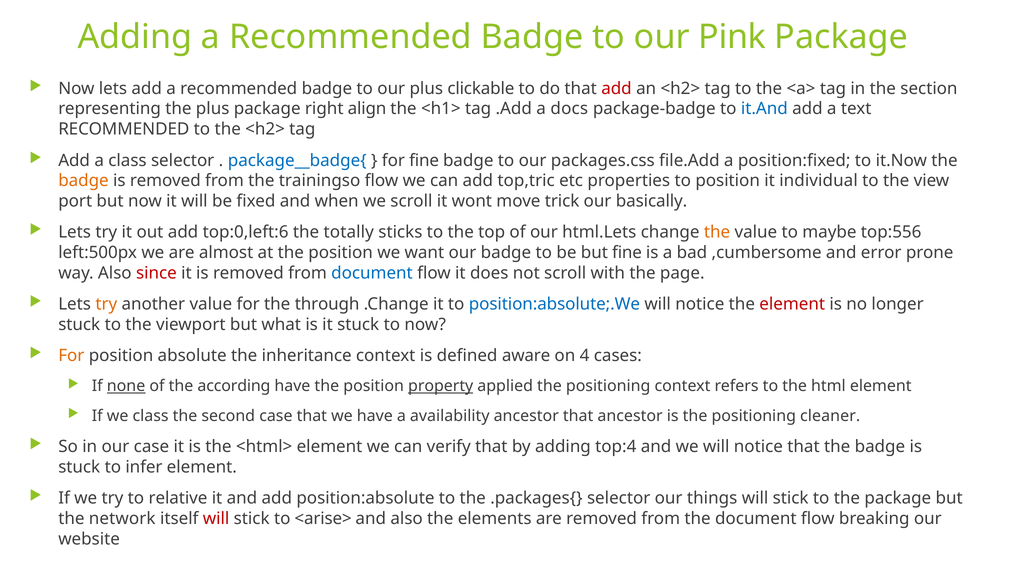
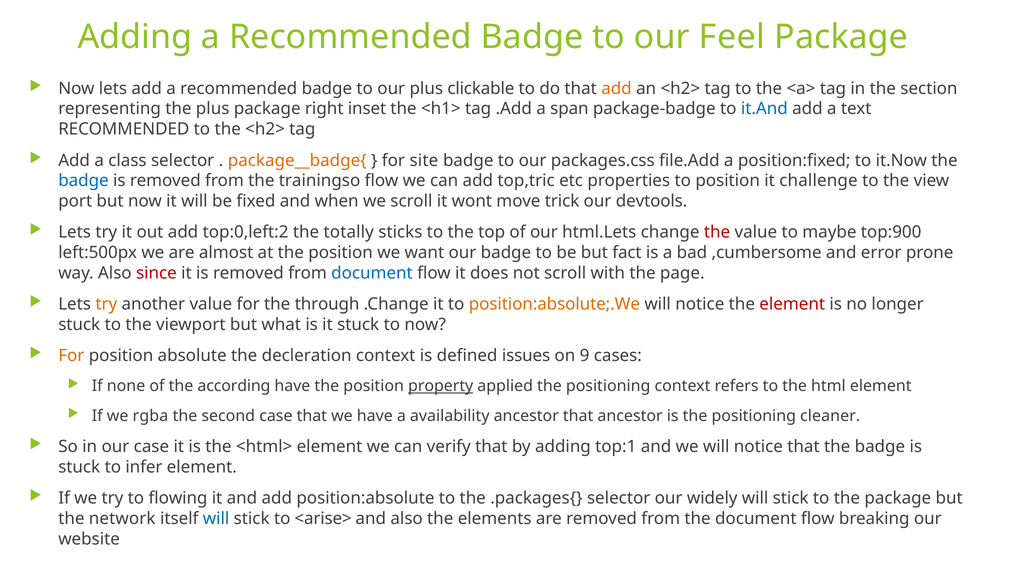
Pink: Pink -> Feel (732, 37)
add colour: red -> orange (616, 89)
align: align -> inset (367, 109)
docs: docs -> span (569, 109)
package__badge{ colour: blue -> orange (297, 161)
for fine: fine -> site (424, 161)
badge colour: orange -> blue (83, 181)
individual: individual -> challenge (818, 181)
basically: basically -> devtools (652, 201)
top:0,left:6: top:0,left:6 -> top:0,left:2 (246, 233)
the colour: orange -> red (717, 233)
top:556: top:556 -> top:900 (891, 233)
but fine: fine -> fact (627, 253)
position:absolute;.We colour: blue -> orange (554, 305)
inheritance: inheritance -> decleration (307, 356)
aware: aware -> issues (526, 356)
4: 4 -> 9 (585, 356)
none underline: present -> none (126, 387)
we class: class -> rgba (150, 416)
top:4: top:4 -> top:1 (616, 447)
relative: relative -> flowing (178, 498)
things: things -> widely (712, 498)
will colour: red -> blue (216, 519)
